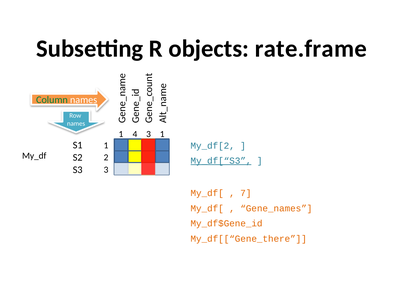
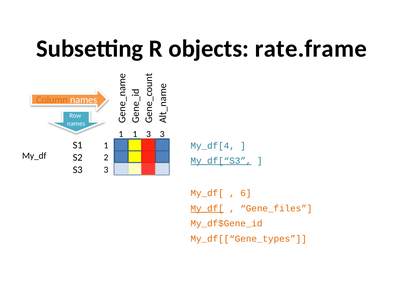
Column colour: green -> orange (52, 100)
4: 4 -> 1 (135, 134)
1: 1 -> 3 (162, 134)
My_df[2: My_df[2 -> My_df[4 (213, 146)
7: 7 -> 6 (246, 193)
My_df[ underline: none -> present (207, 208)
Gene_names: Gene_names -> Gene_files (276, 208)
My_df[[“Gene_there: My_df[[“Gene_there -> My_df[[“Gene_types (249, 239)
